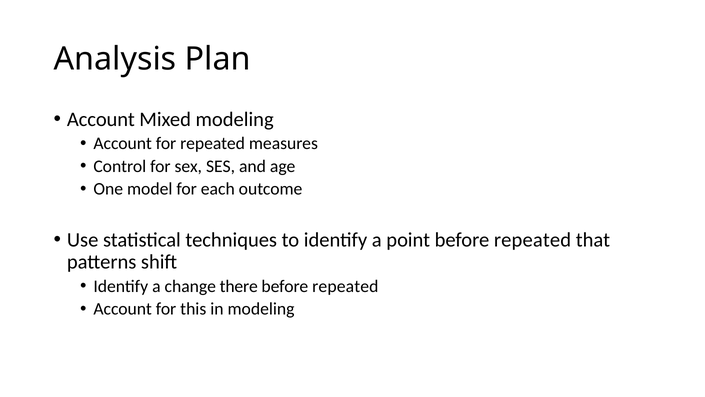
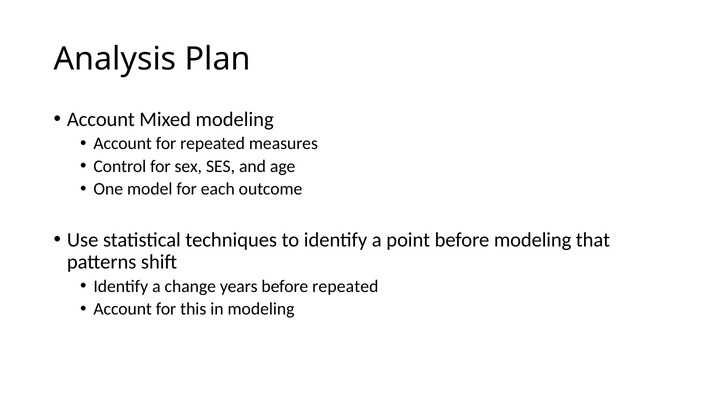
point before repeated: repeated -> modeling (533, 240)
there: there -> years (239, 286)
